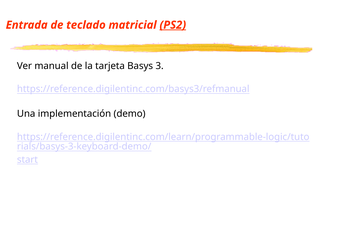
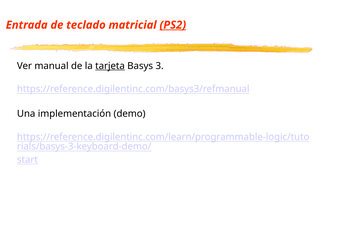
tarjeta underline: none -> present (110, 66)
